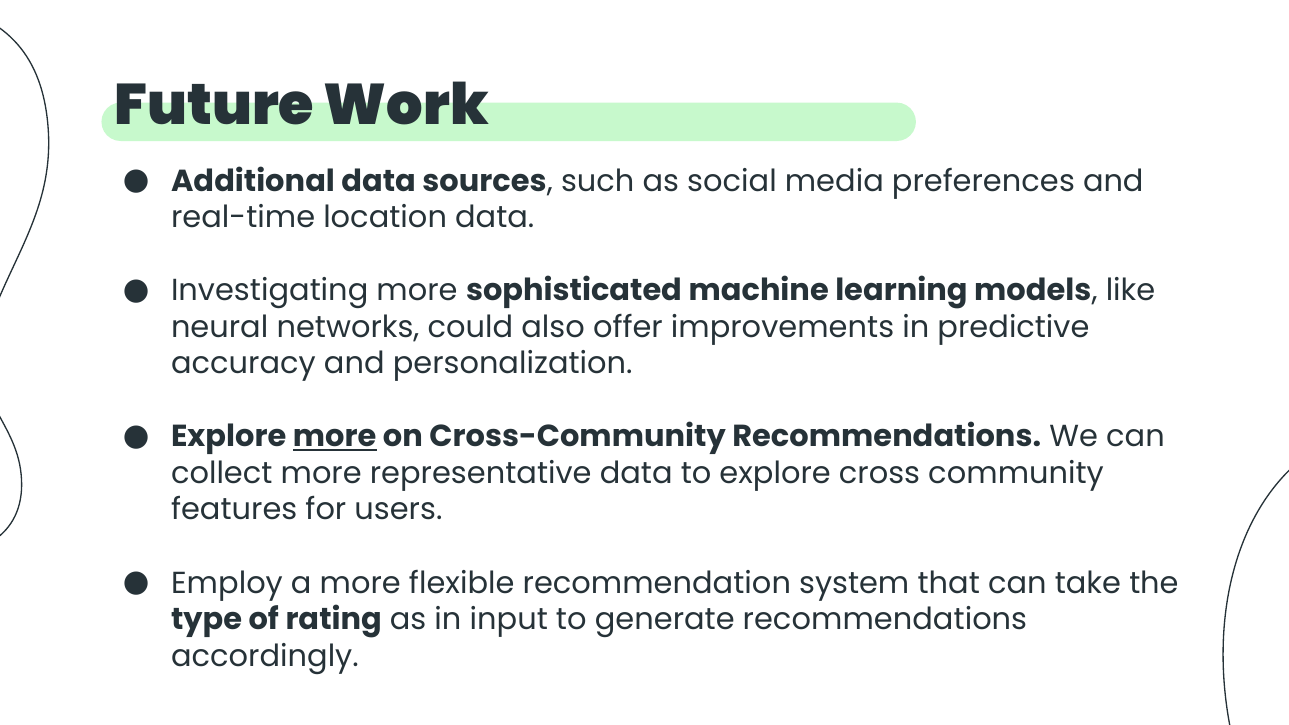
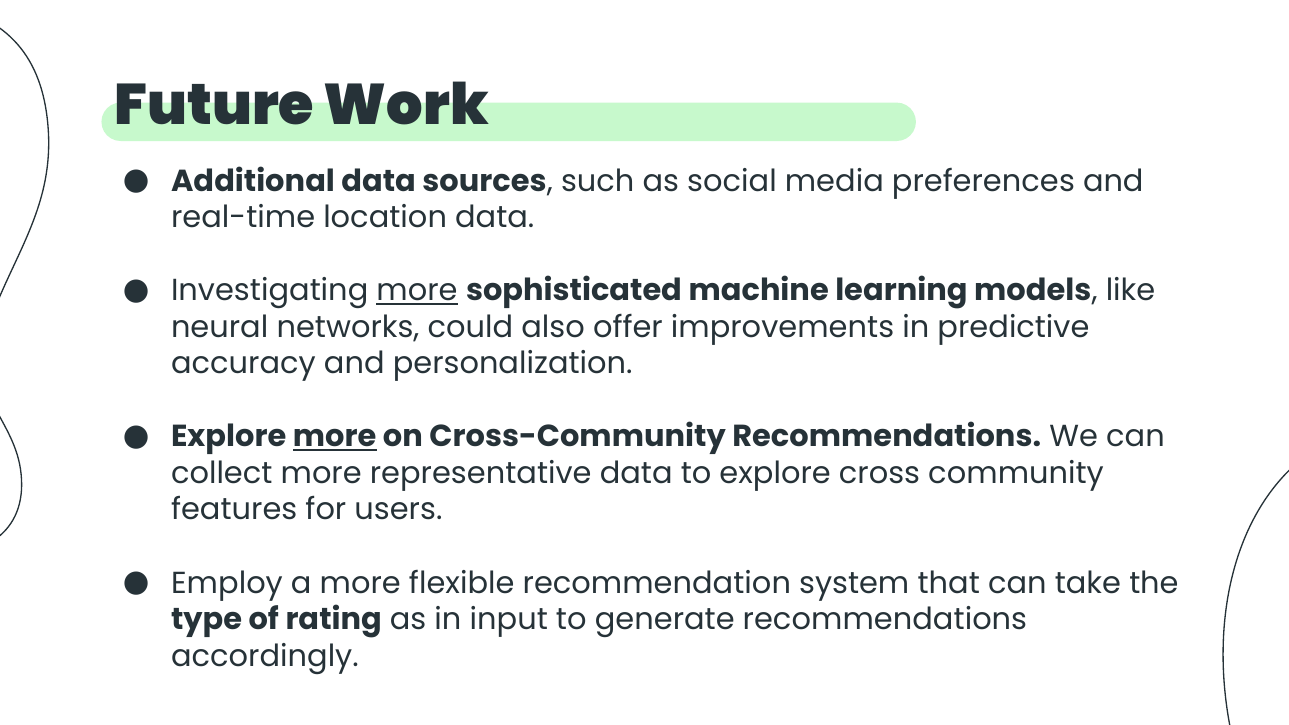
more underline: none -> present (417, 291)
